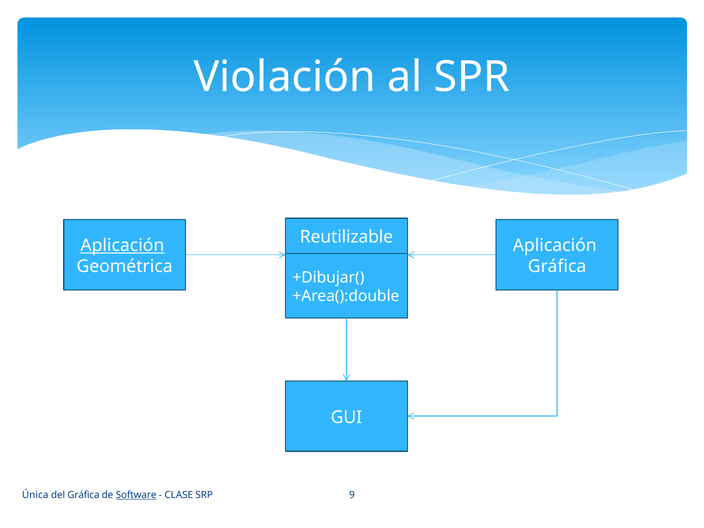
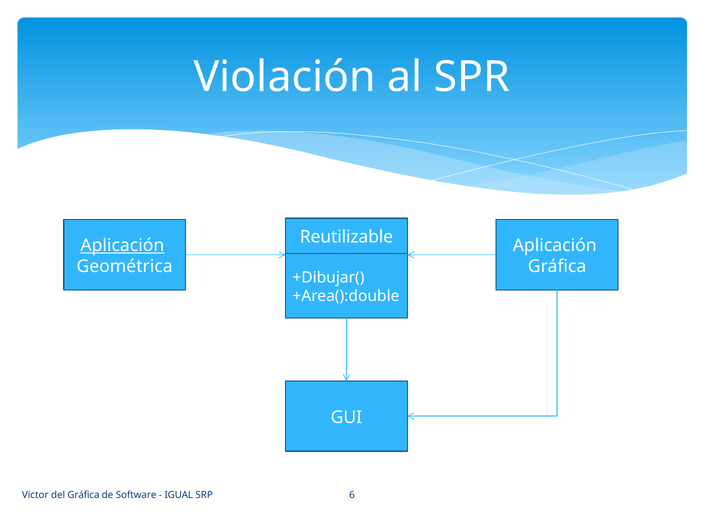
Única: Única -> Victor (35, 495)
Software underline: present -> none (136, 495)
CLASE: CLASE -> IGUAL (179, 495)
9: 9 -> 6 (352, 495)
